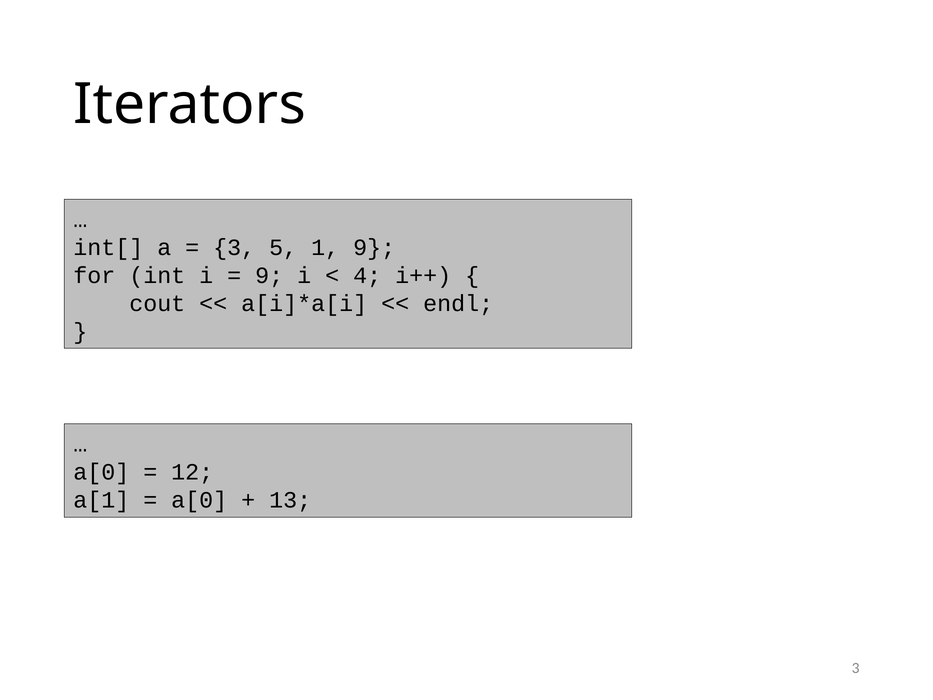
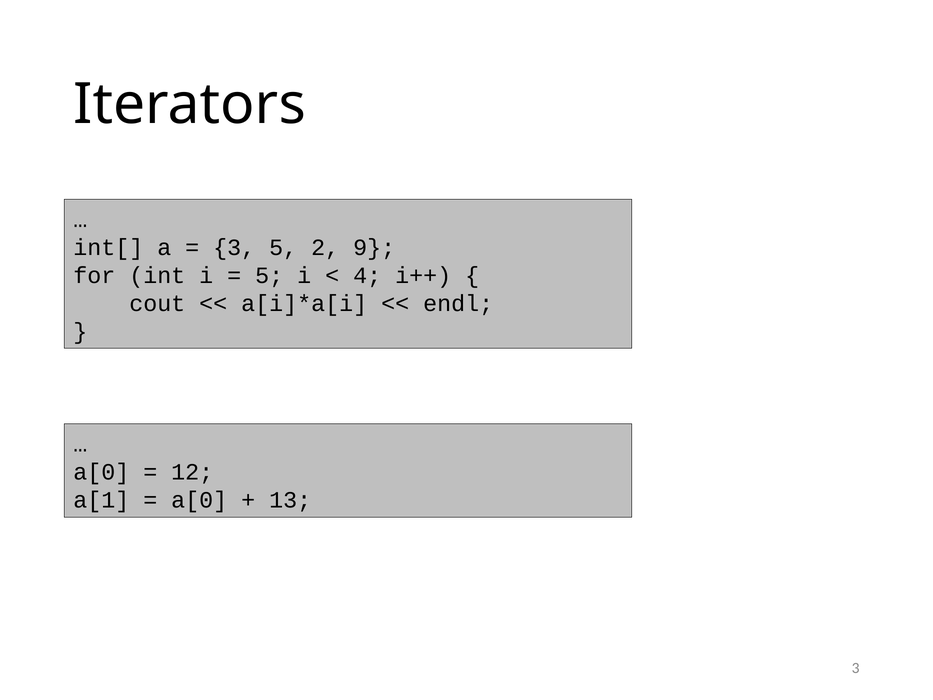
1: 1 -> 2 (325, 247)
9: 9 -> 5 (269, 275)
